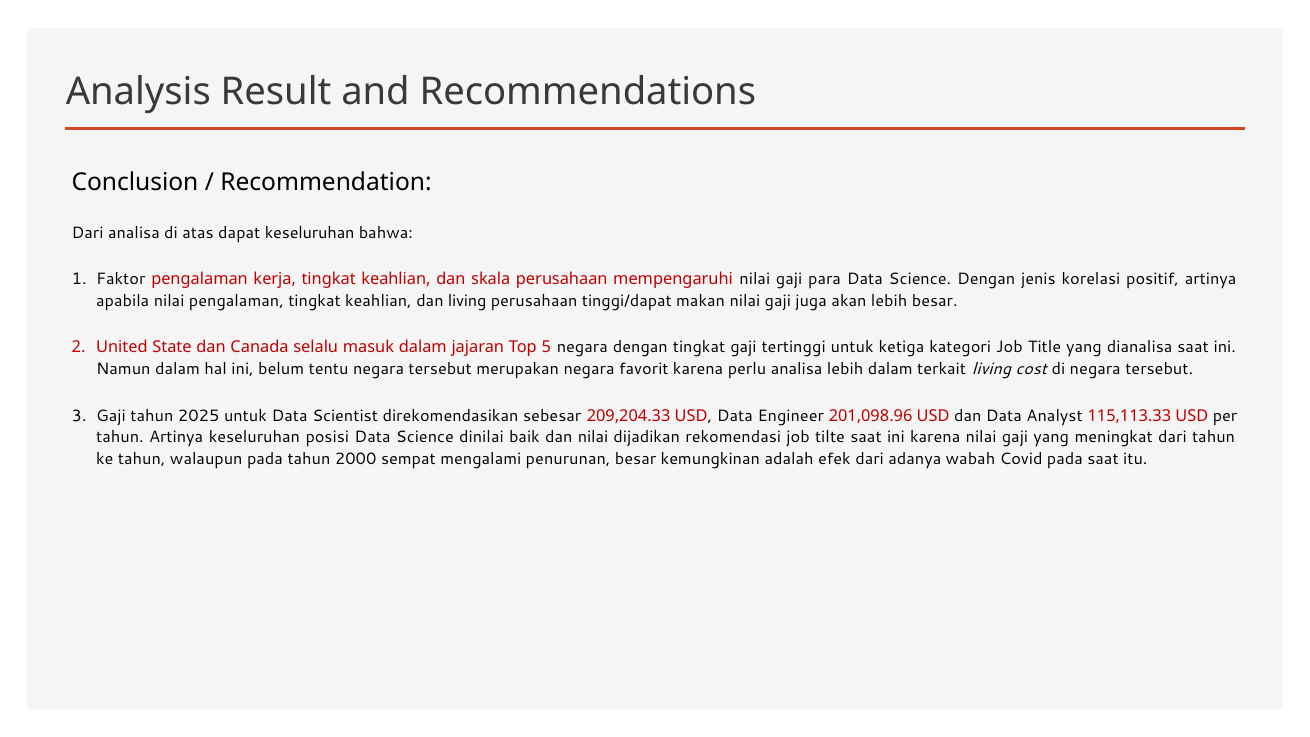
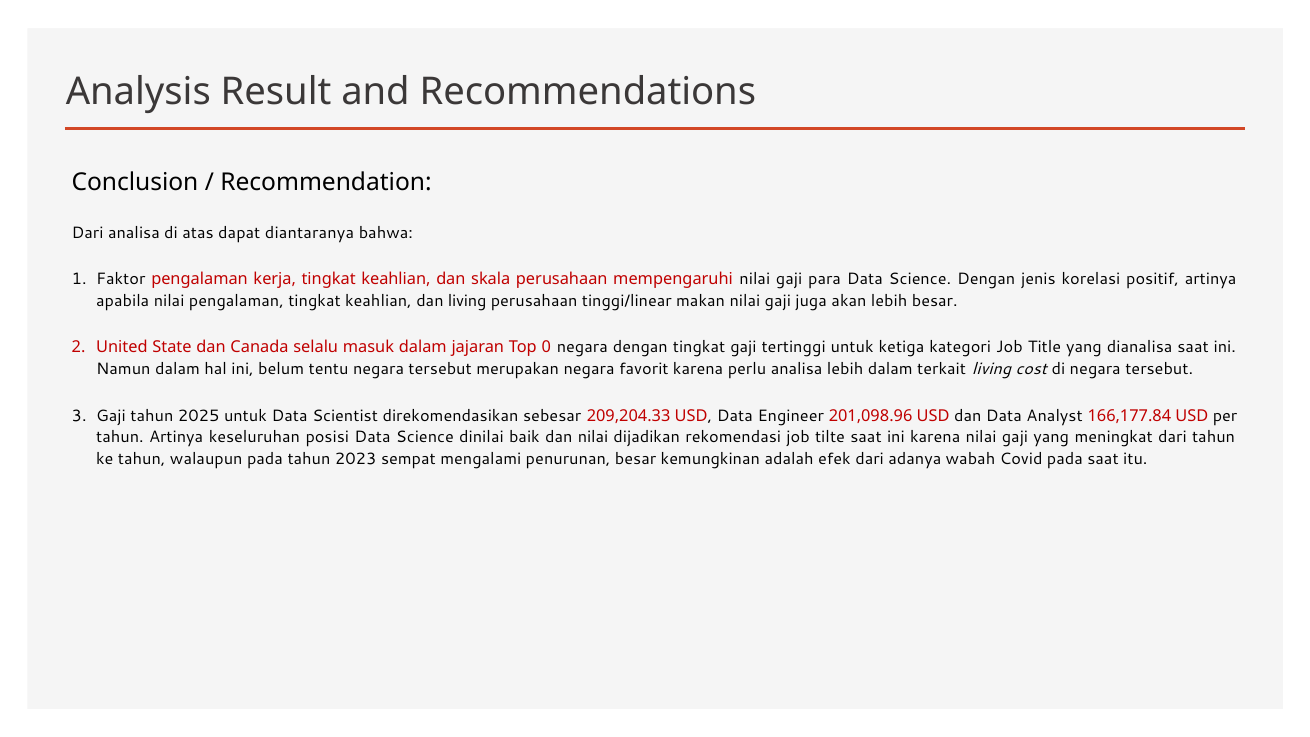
dapat keseluruhan: keseluruhan -> diantaranya (309, 233)
tinggi/dapat: tinggi/dapat -> tinggi/linear (627, 301)
5: 5 -> 0 (546, 347)
115,113.33: 115,113.33 -> 166,177.84 (1129, 416)
2000: 2000 -> 2023 (356, 459)
